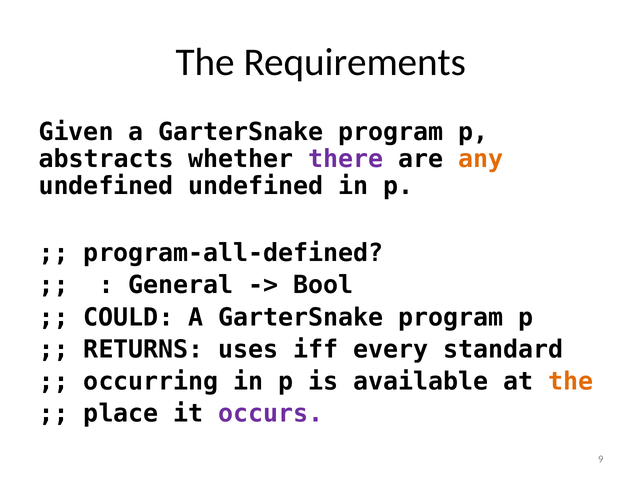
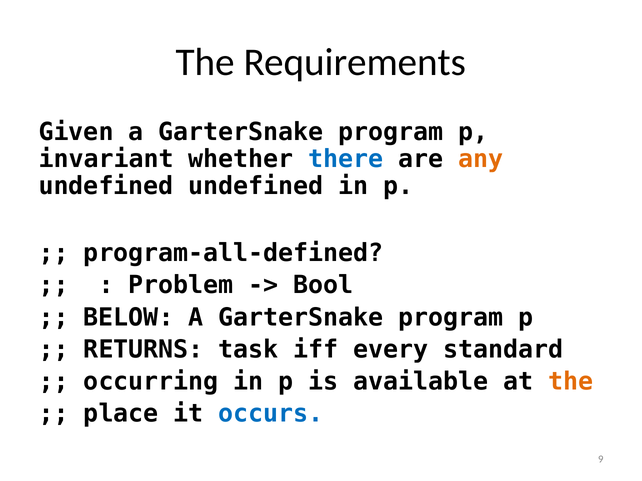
abstracts: abstracts -> invariant (106, 159)
there colour: purple -> blue (346, 159)
General: General -> Problem (181, 286)
COULD: COULD -> BELOW (128, 318)
uses: uses -> task (248, 350)
occurs colour: purple -> blue (271, 414)
